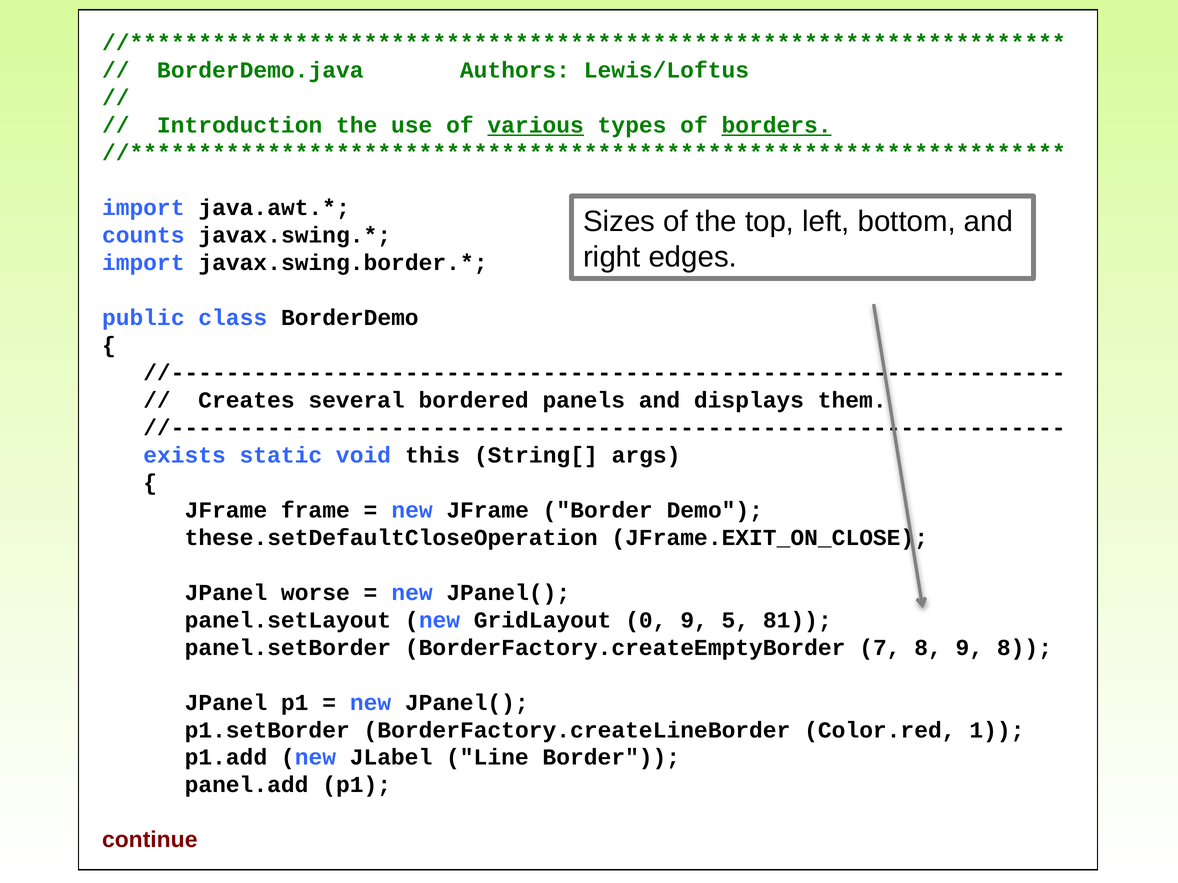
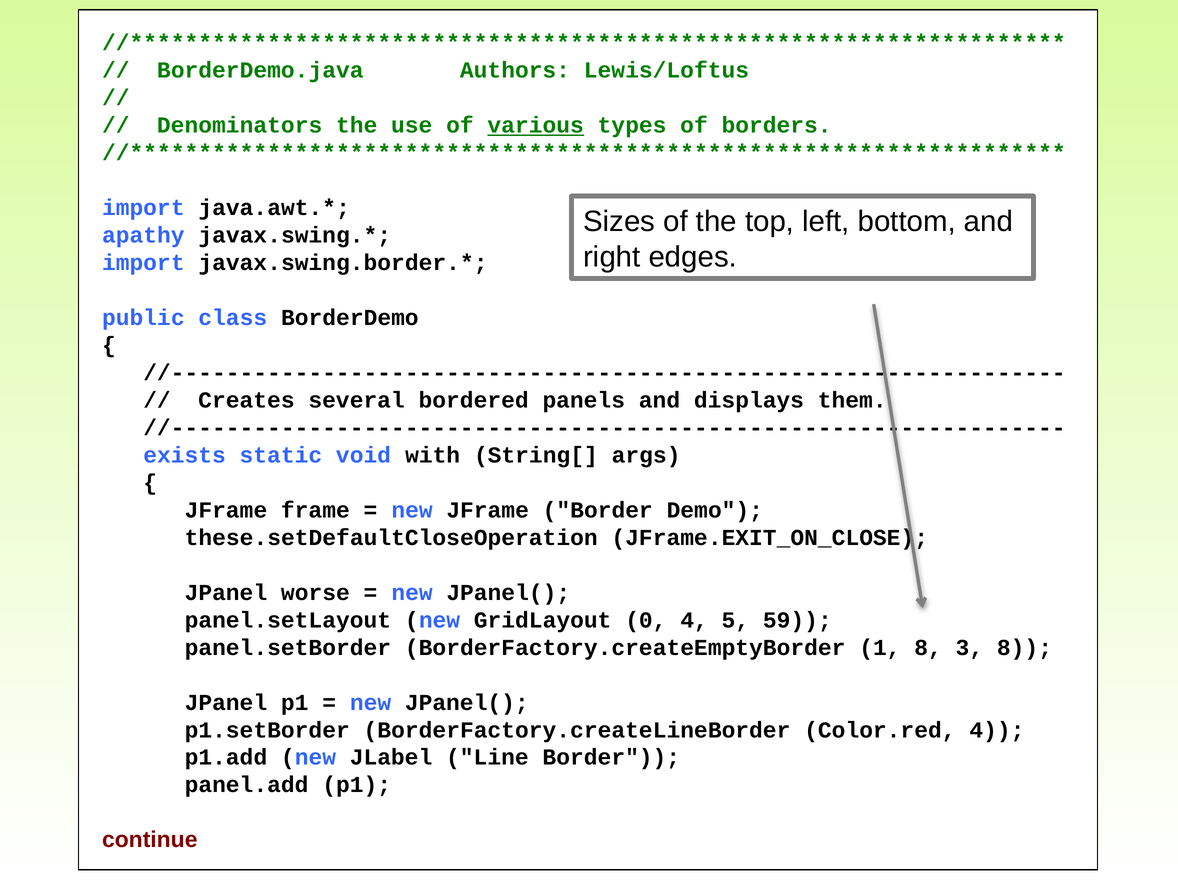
Introduction: Introduction -> Denominators (240, 125)
borders underline: present -> none (777, 125)
counts: counts -> apathy (143, 235)
this: this -> with (433, 455)
0 9: 9 -> 4 (694, 620)
81: 81 -> 59 (797, 620)
7: 7 -> 1 (880, 648)
8 9: 9 -> 3 (969, 648)
Color.red 1: 1 -> 4 (997, 730)
